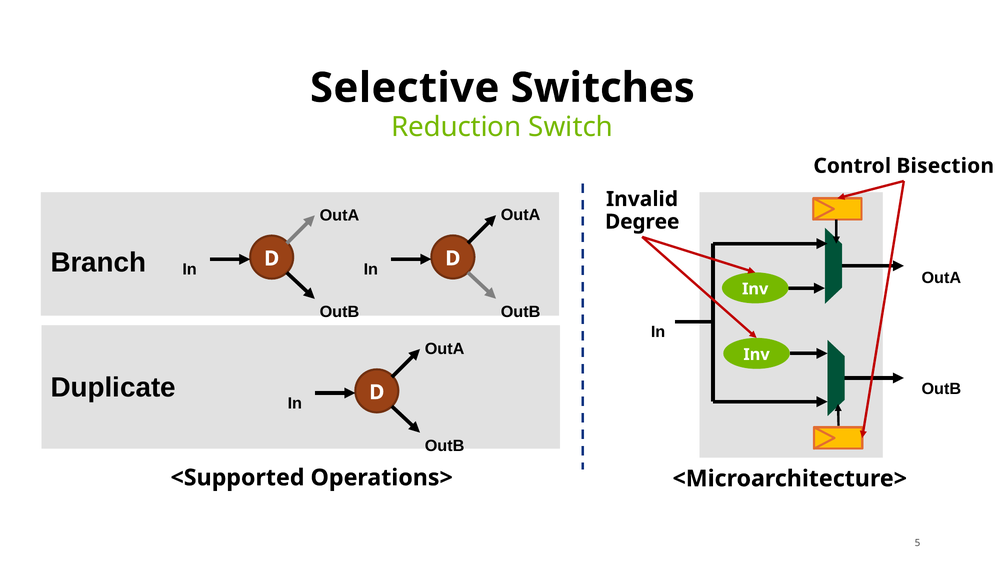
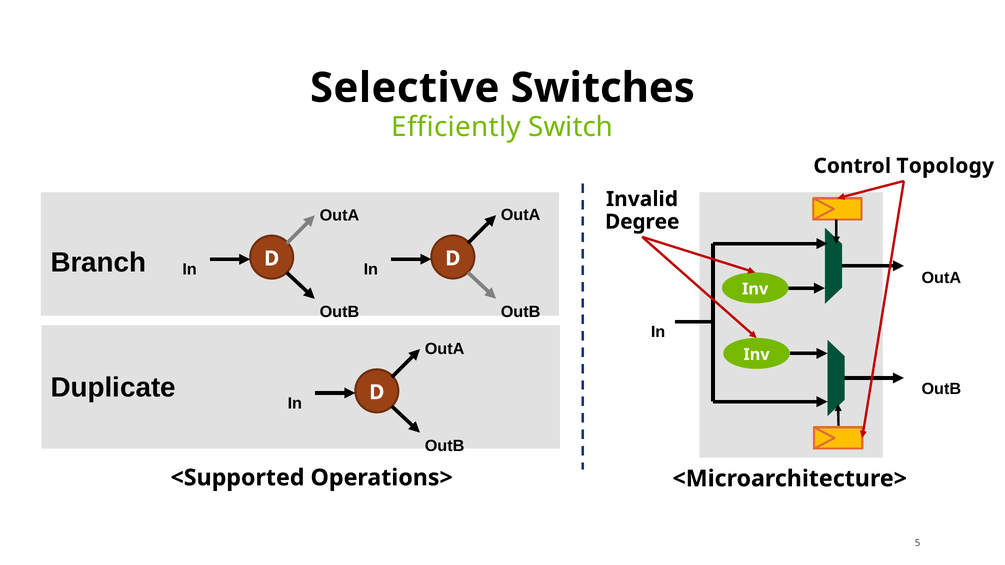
Reduction: Reduction -> Efficiently (456, 127)
Bisection: Bisection -> Topology (945, 166)
